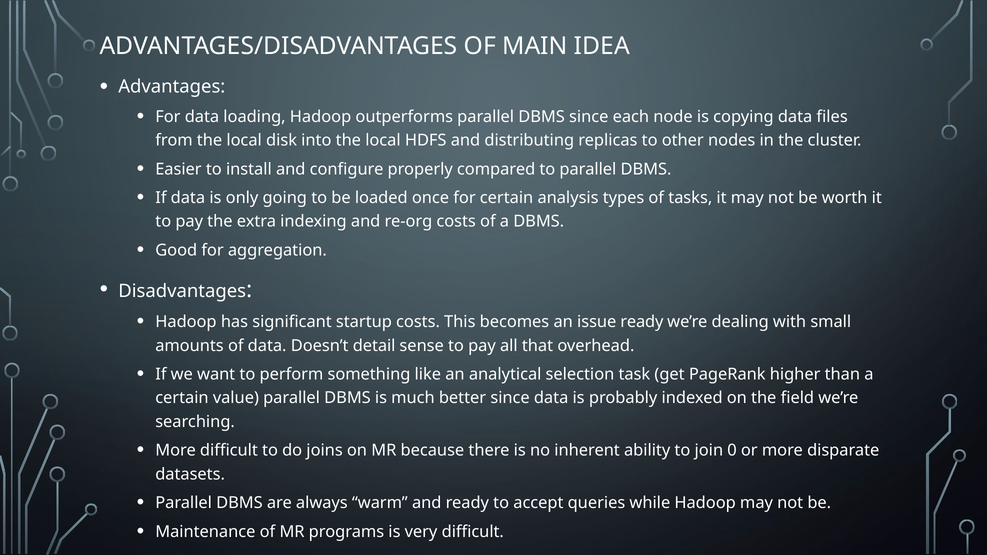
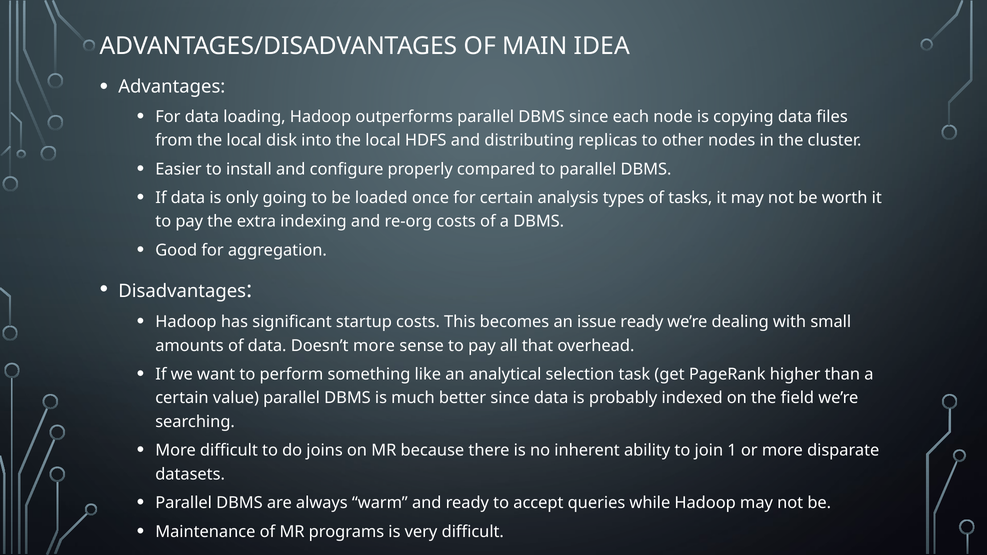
Doesn’t detail: detail -> more (374, 346)
0: 0 -> 1 (732, 451)
